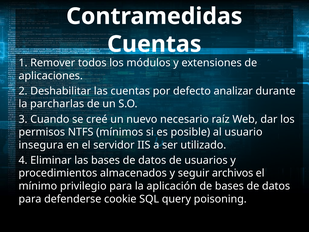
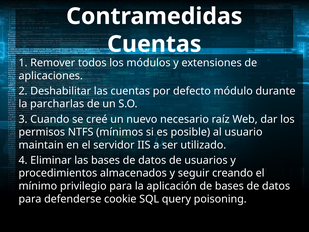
analizar: analizar -> módulo (233, 91)
insegura: insegura -> maintain (41, 145)
archivos: archivos -> creando (233, 173)
